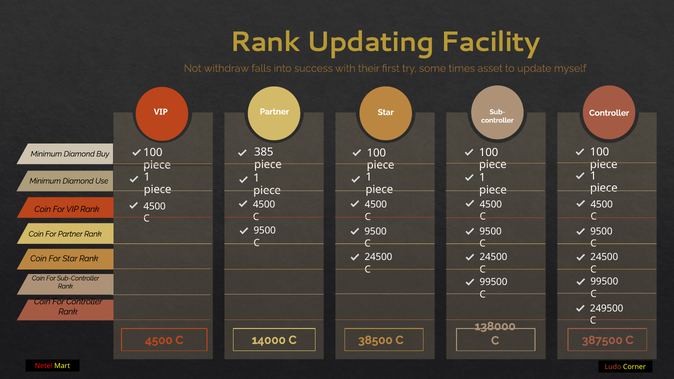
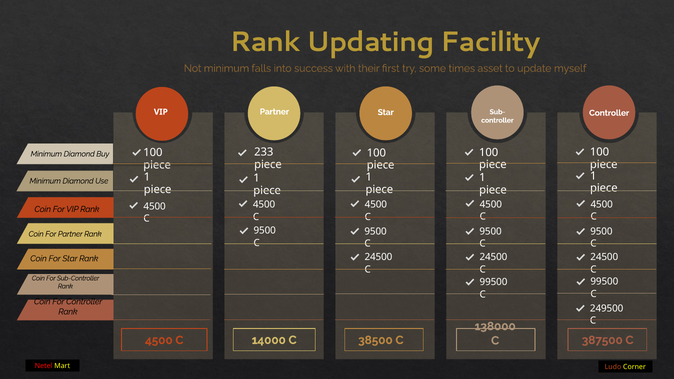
Not withdraw: withdraw -> minimum (226, 68)
385: 385 -> 233 (264, 152)
